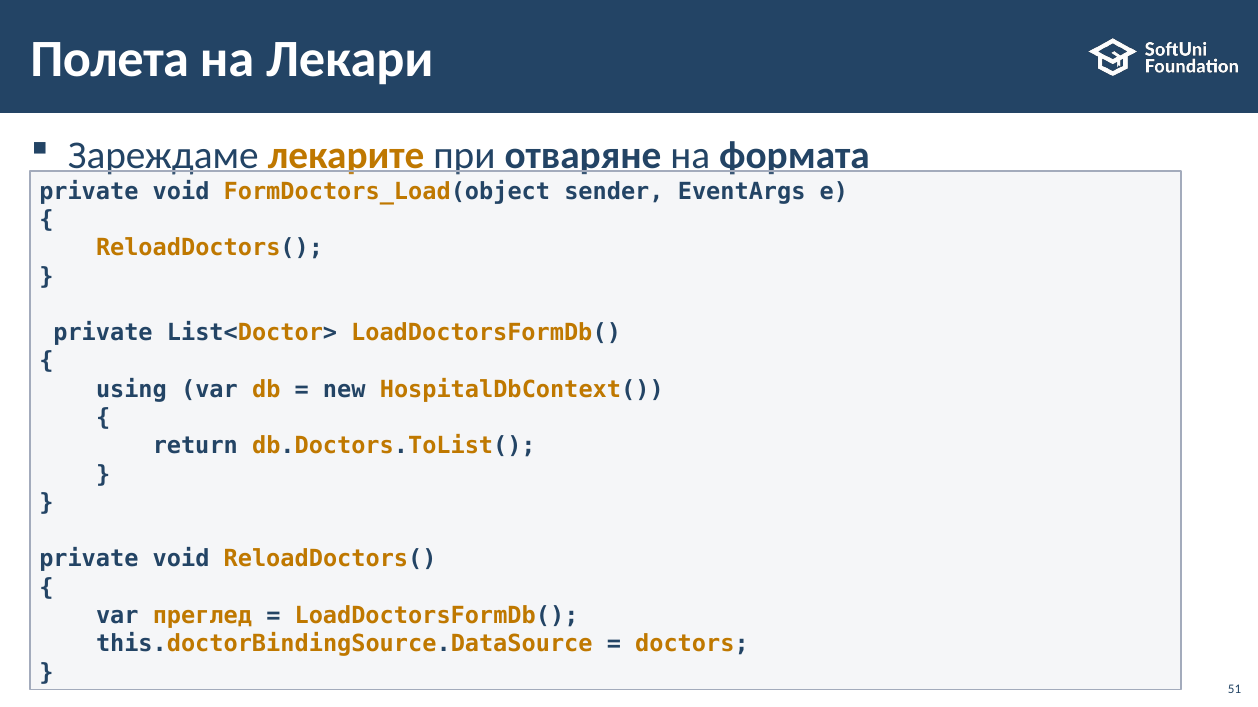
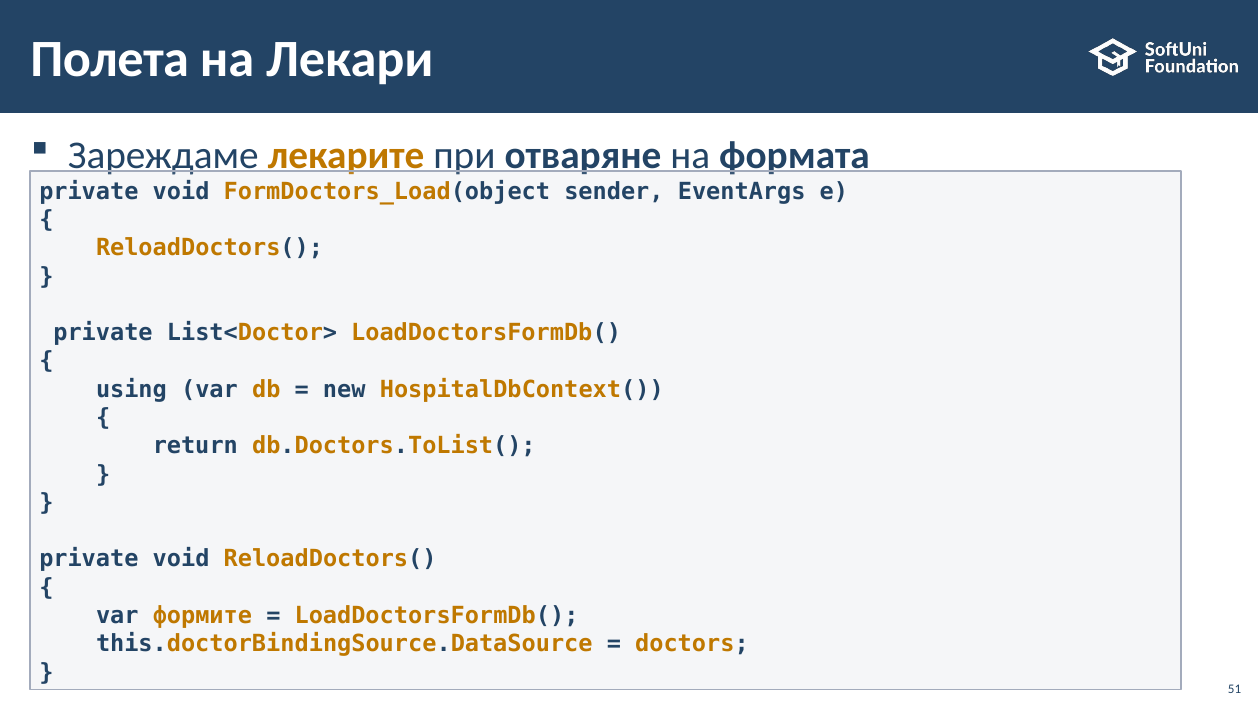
преглед: преглед -> формите (202, 616)
